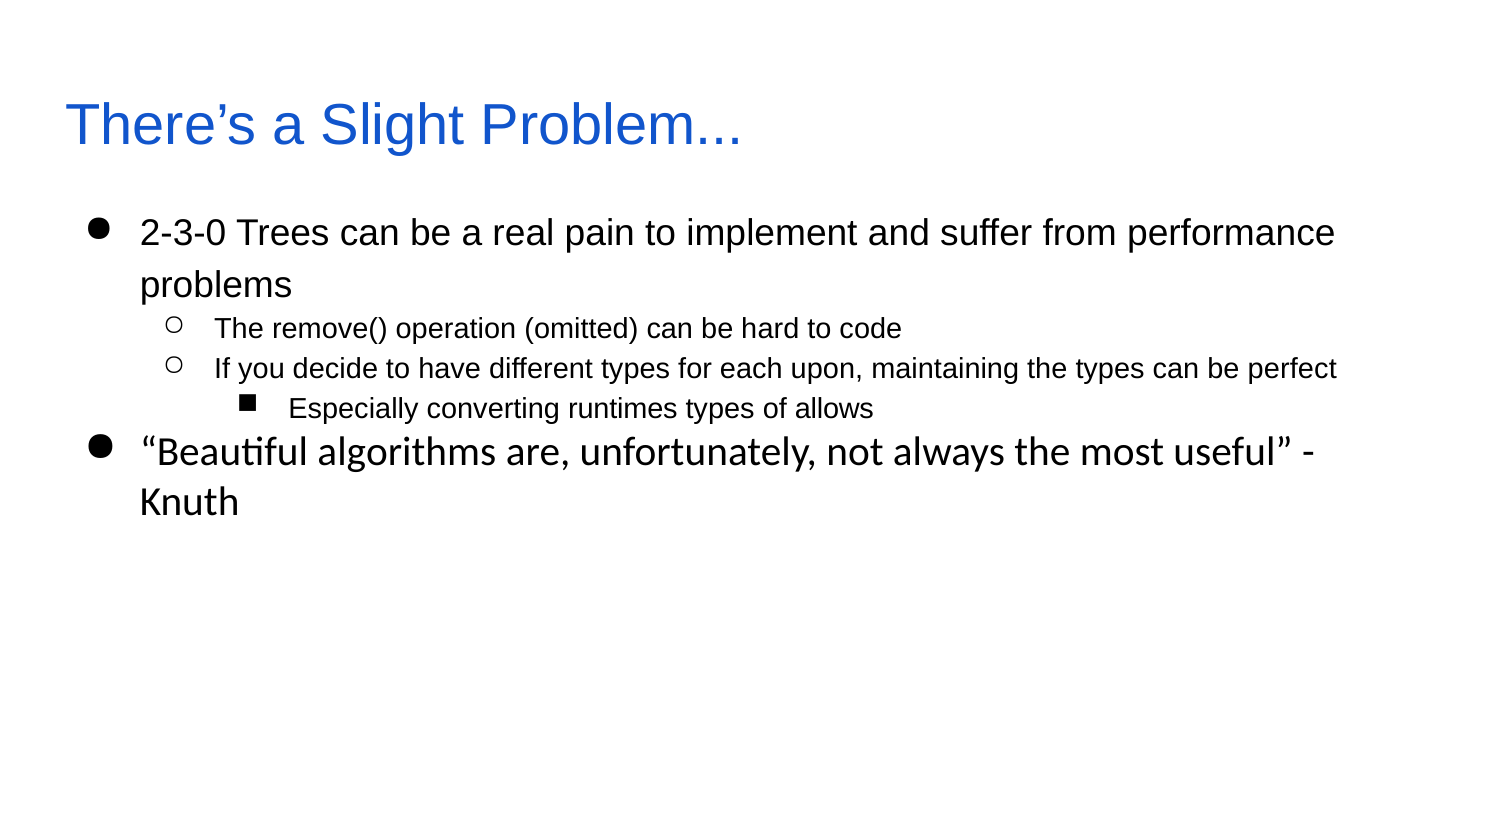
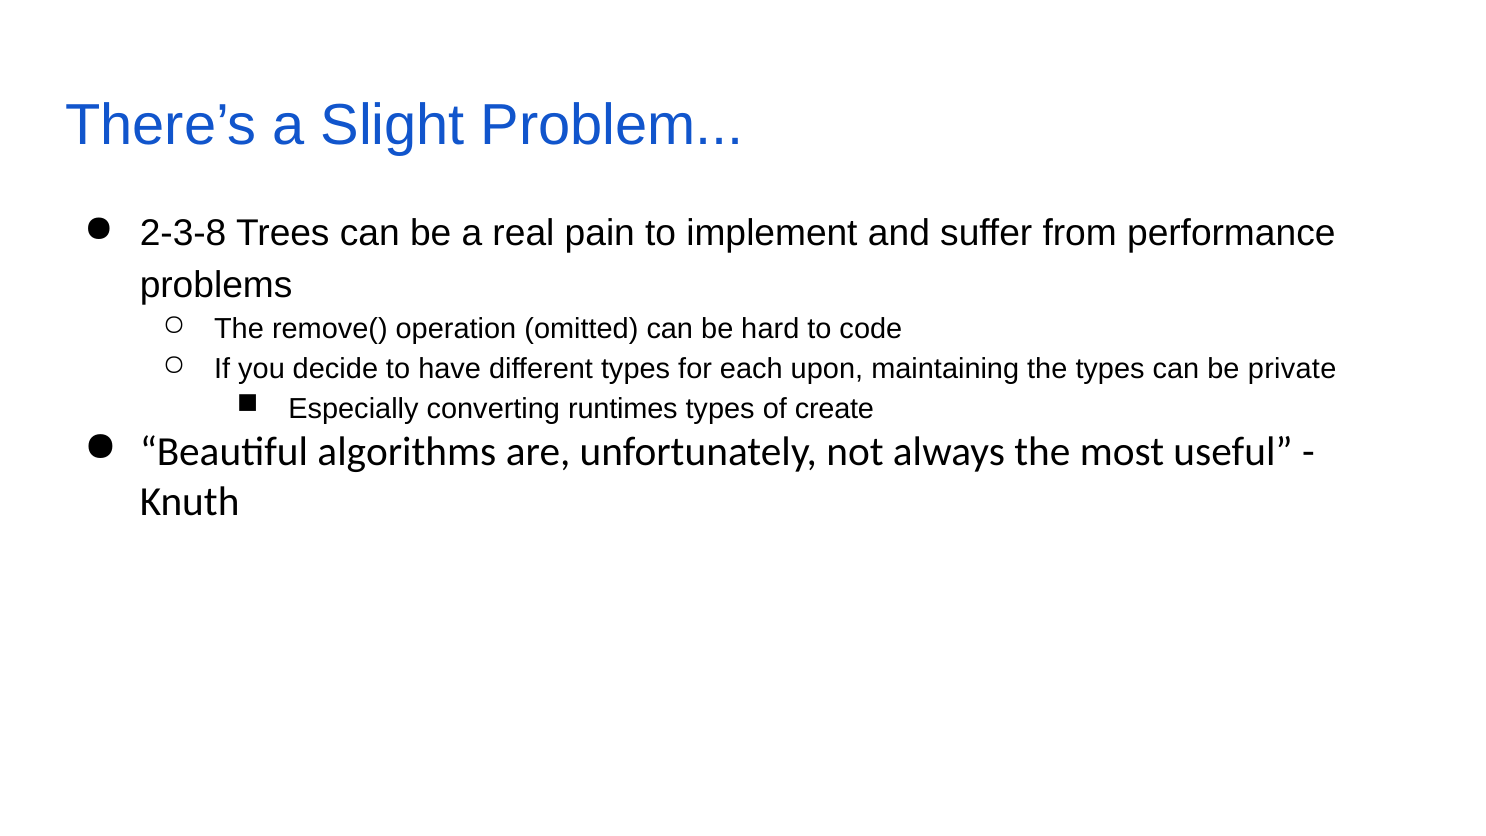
2-3-0: 2-3-0 -> 2-3-8 (183, 234)
perfect: perfect -> private (1292, 369)
allows: allows -> create (834, 409)
